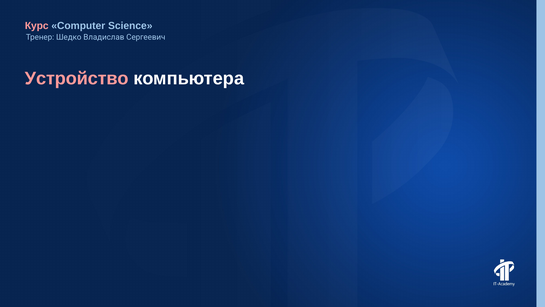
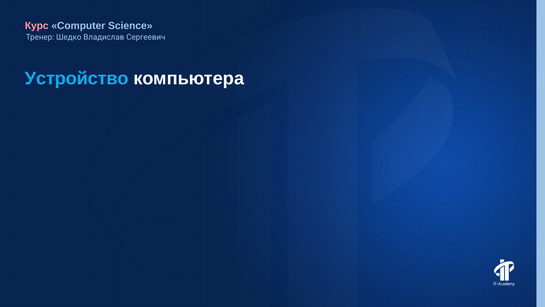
Устройство colour: pink -> light blue (77, 78)
